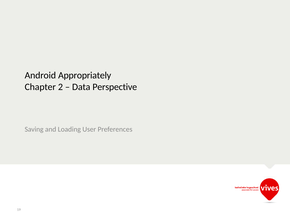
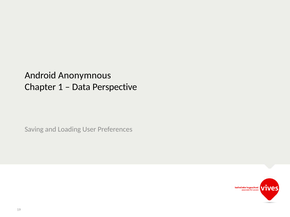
Appropriately: Appropriately -> Anonymnous (85, 75)
2: 2 -> 1 (60, 87)
